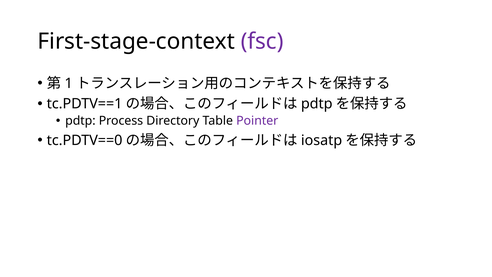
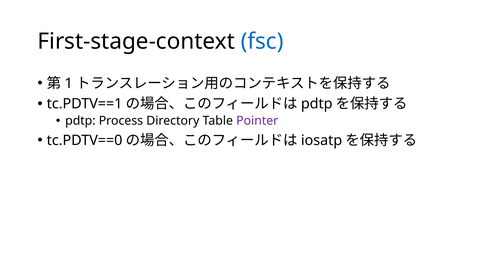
fsc colour: purple -> blue (262, 41)
